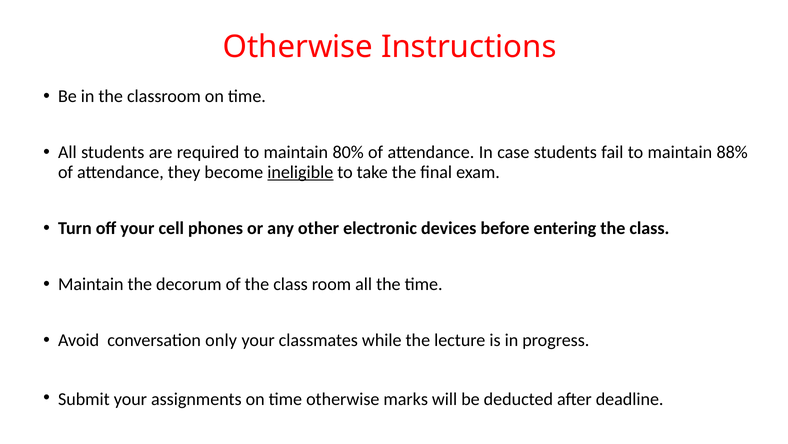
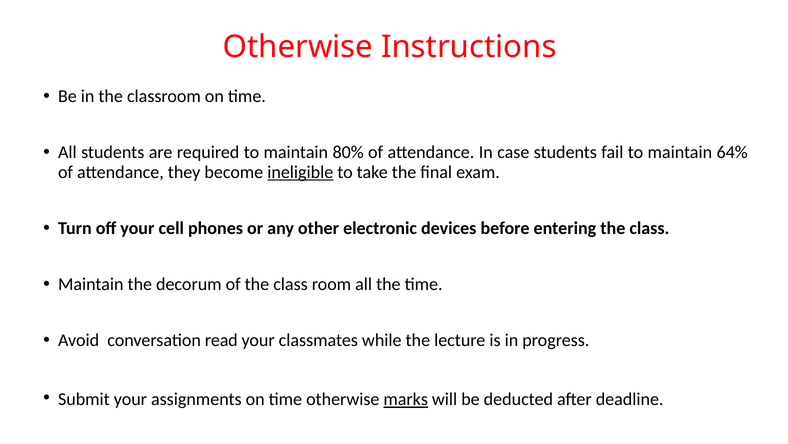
88%: 88% -> 64% (732, 152)
only: only -> read (221, 340)
marks underline: none -> present (406, 399)
